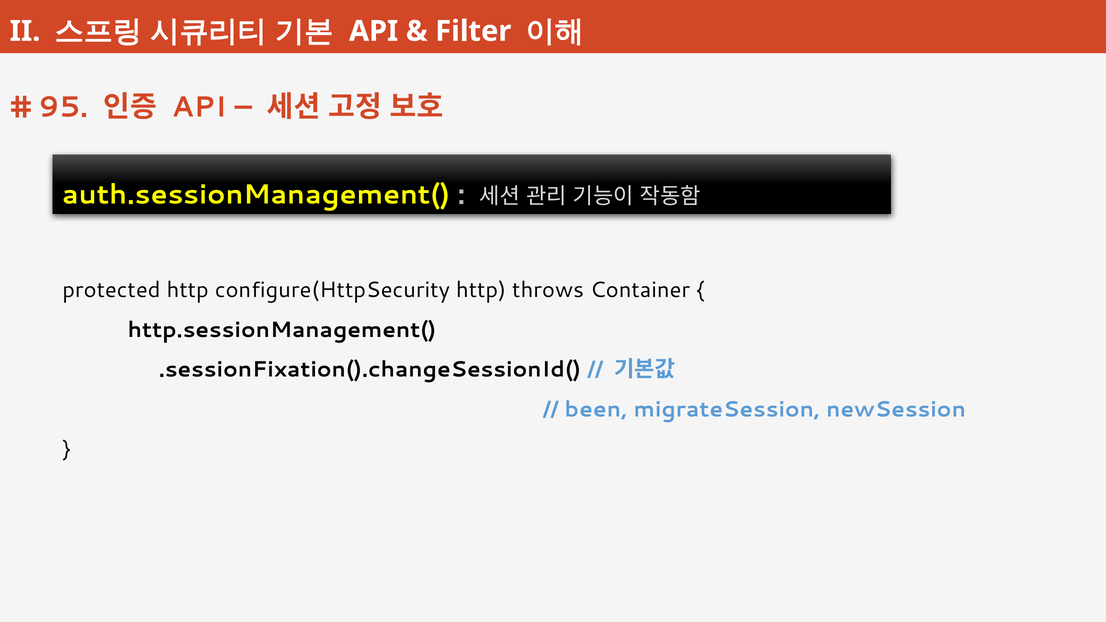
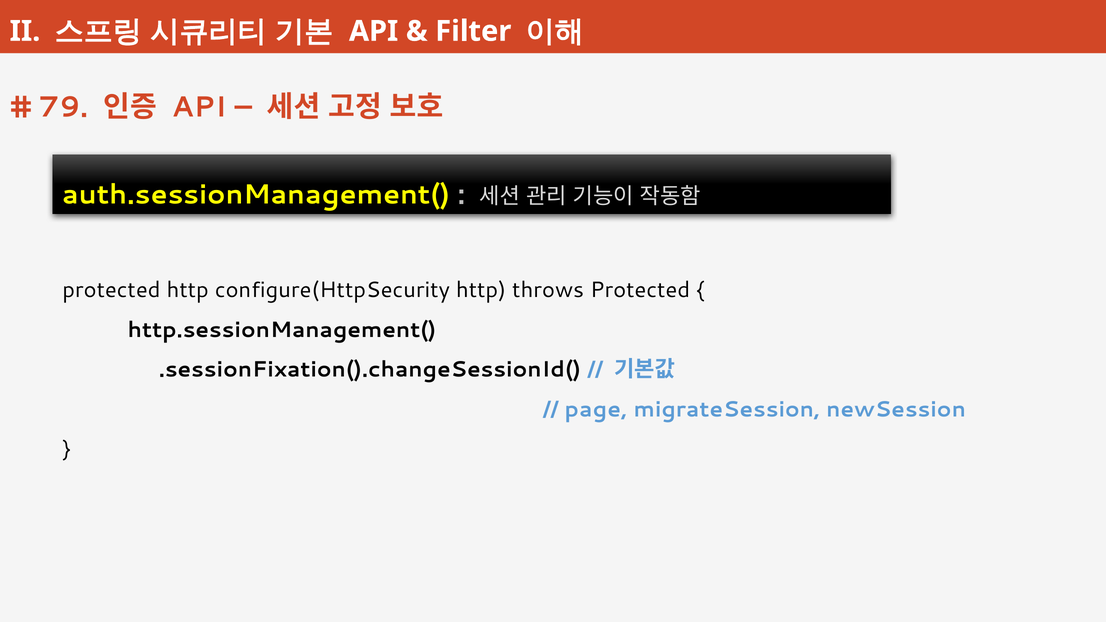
95: 95 -> 79 (64, 107)
throws Container: Container -> Protected (640, 290)
been: been -> page (596, 409)
